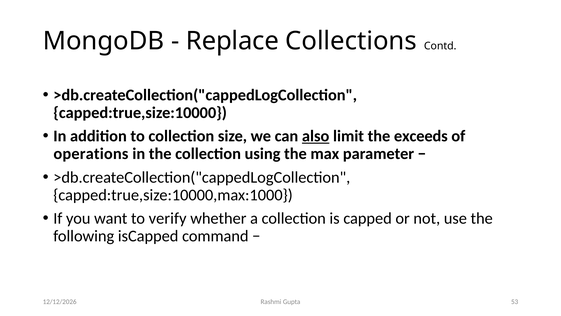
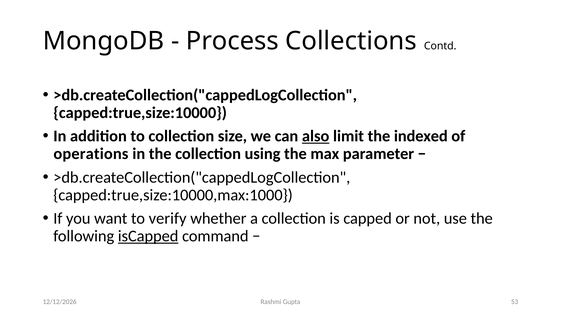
Replace: Replace -> Process (232, 41)
exceeds: exceeds -> indexed (421, 136)
isCapped underline: none -> present (148, 236)
